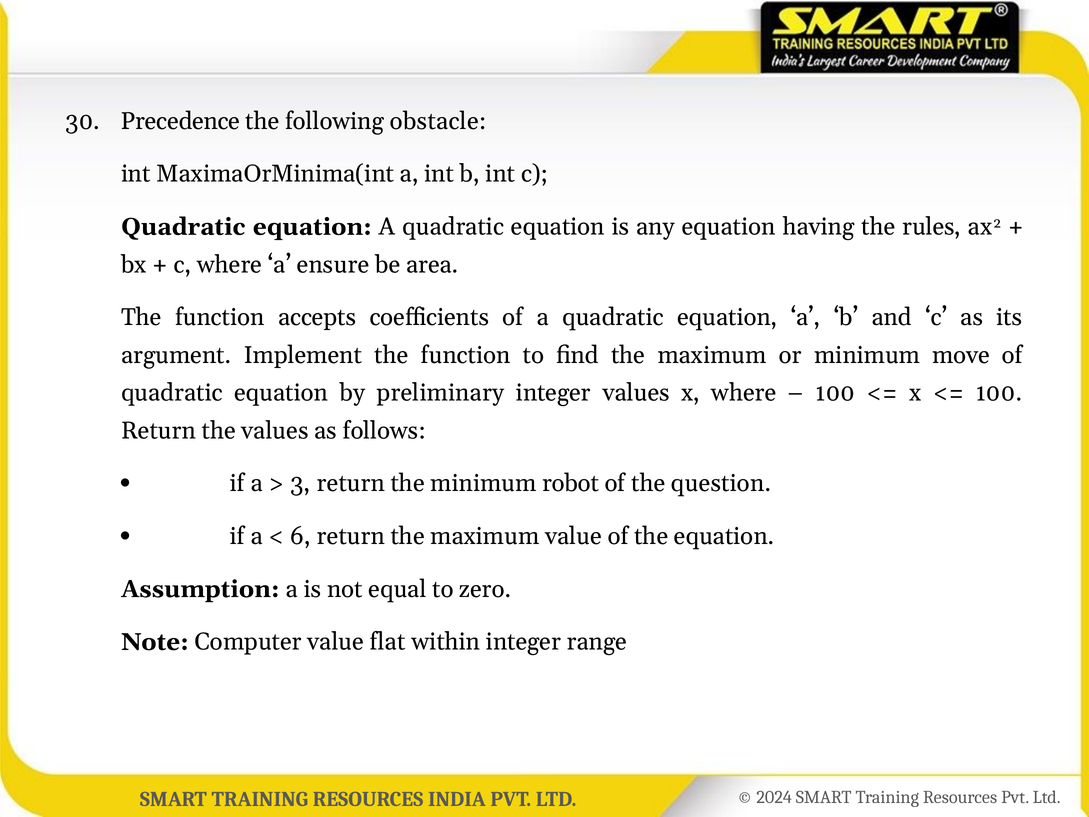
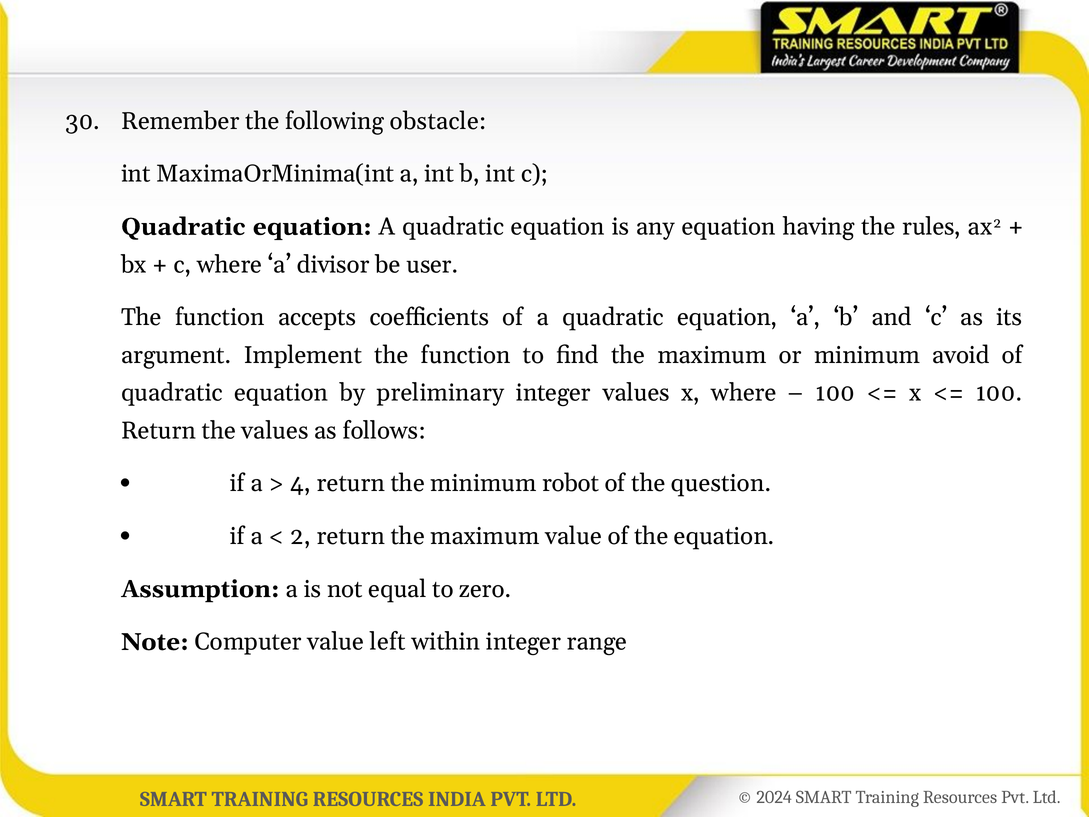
Precedence: Precedence -> Remember (180, 121)
ensure: ensure -> divisor (333, 264)
area: area -> user (432, 264)
move: move -> avoid (961, 355)
3: 3 -> 4 (300, 483)
6: 6 -> 2 (300, 536)
flat: flat -> left (388, 642)
